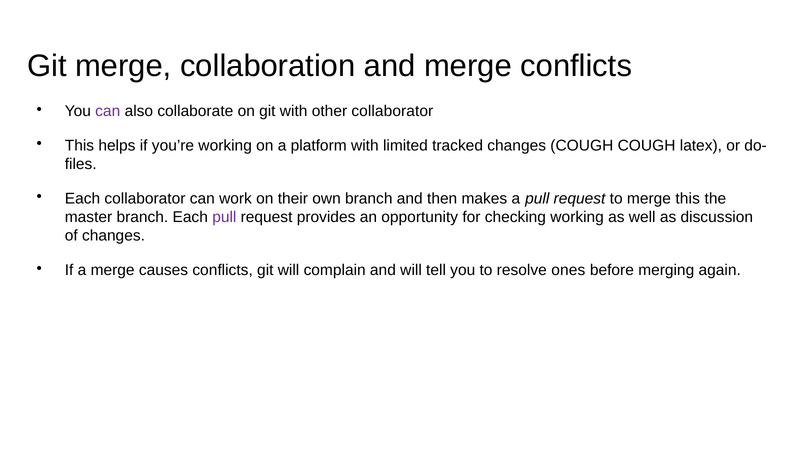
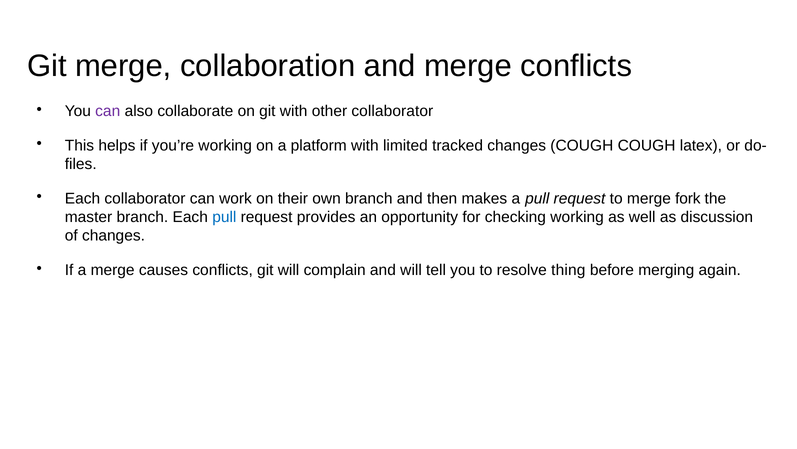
merge this: this -> fork (688, 198)
pull colour: purple -> blue (224, 217)
ones: ones -> thing (568, 270)
